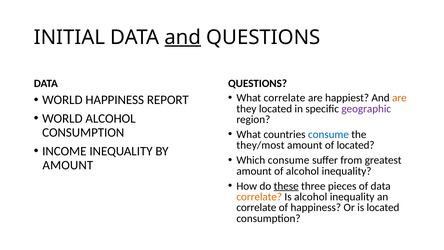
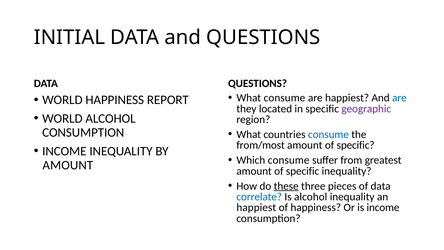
and underline: present -> none (183, 37)
What correlate: correlate -> consume (284, 98)
are colour: orange -> blue (399, 98)
they/most: they/most -> from/most (261, 145)
located: located -> specific (356, 145)
alcohol: alcohol -> specific (303, 171)
correlate colour: orange -> blue (259, 197)
correlate: correlate -> happiest (256, 207)
is located: located -> income (383, 207)
